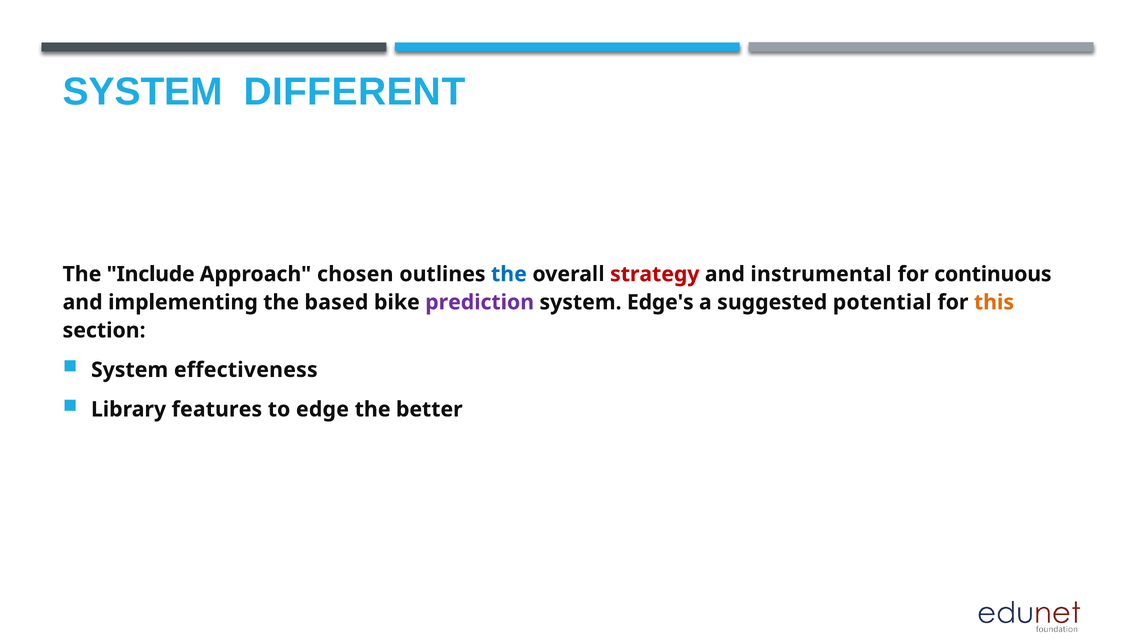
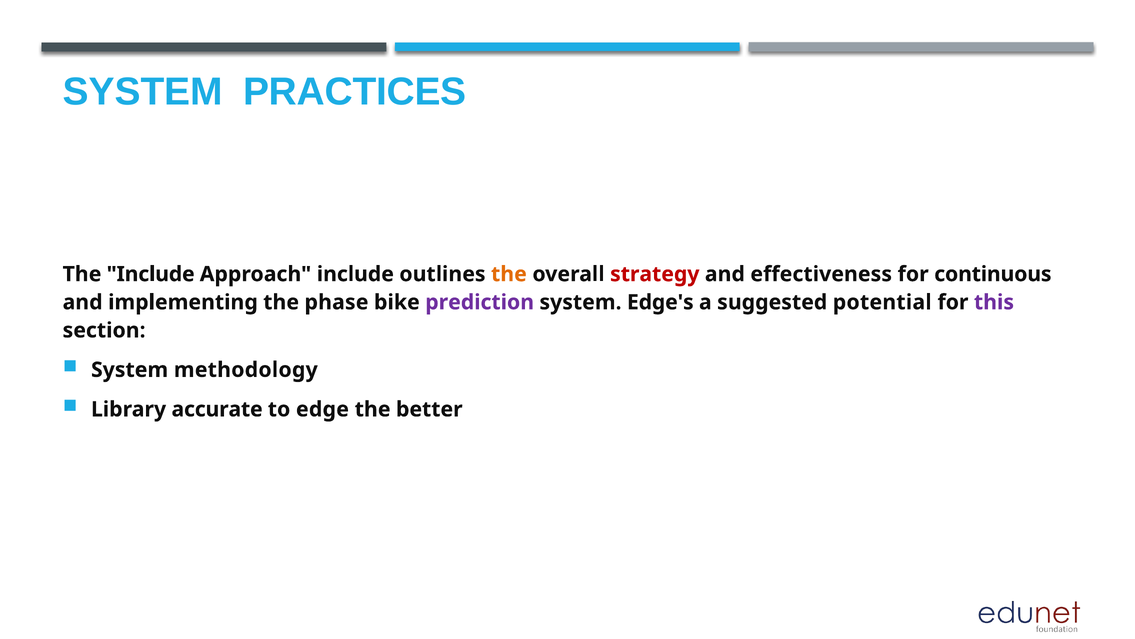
DIFFERENT: DIFFERENT -> PRACTICES (355, 92)
Approach chosen: chosen -> include (355, 274)
the colour: blue -> orange (509, 274)
instrumental: instrumental -> effectiveness (821, 274)
based: based -> phase (336, 302)
this colour: orange -> purple (994, 302)
effectiveness: effectiveness -> methodology (246, 370)
features: features -> accurate (217, 409)
